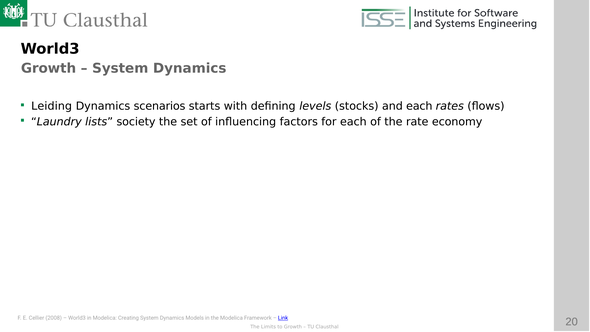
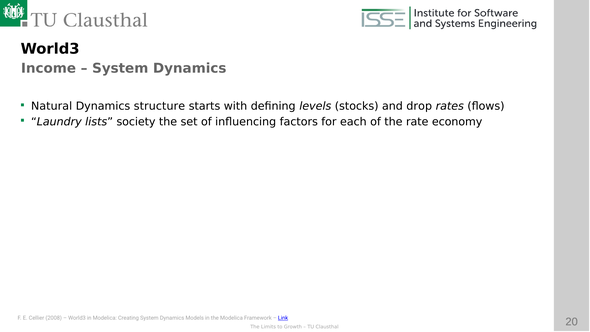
Growth: Growth -> Income (48, 68)
Leiding: Leiding -> Natural (52, 106)
scenarios: scenarios -> structure (159, 106)
and each: each -> drop (419, 106)
